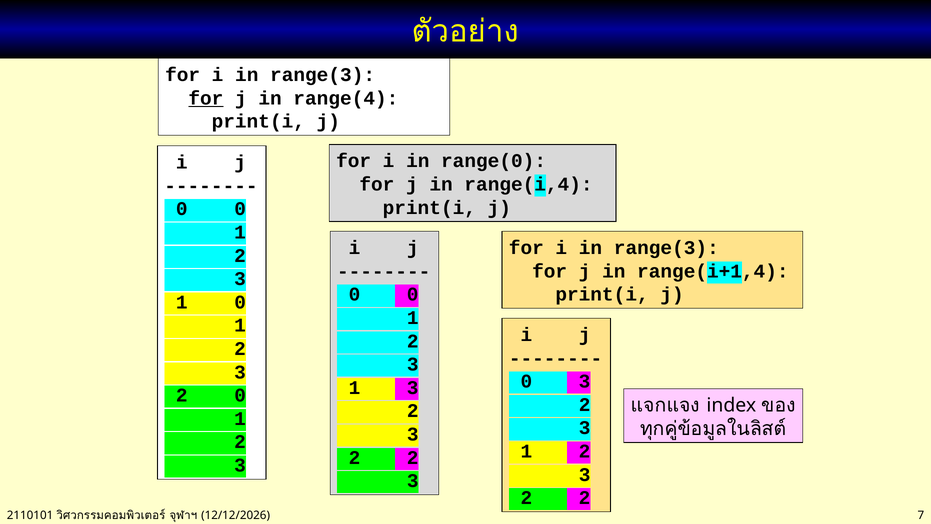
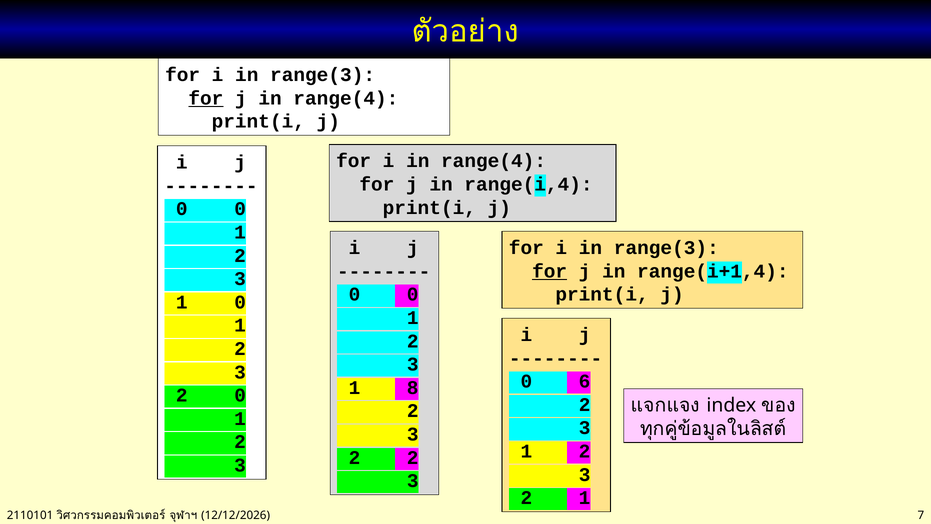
i in range(0: range(0 -> range(4 (494, 161)
for underline: none -> present (550, 271)
0 3: 3 -> 6 (585, 381)
1 3: 3 -> 8 (413, 387)
2: 2 -> 1 (585, 498)
